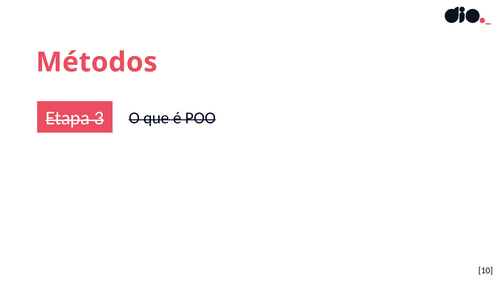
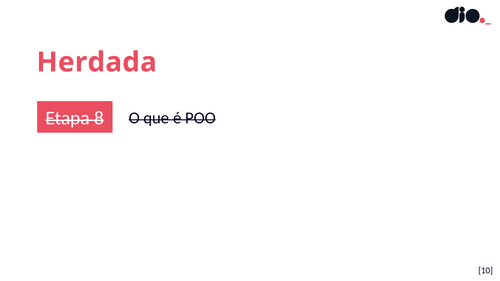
Métodos: Métodos -> Herdada (97, 62)
3: 3 -> 8 (99, 118)
